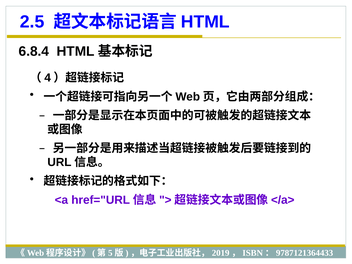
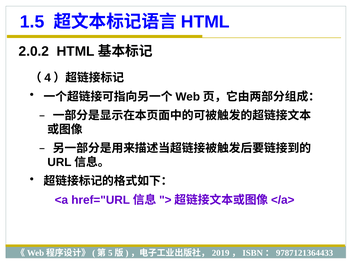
2.5: 2.5 -> 1.5 (32, 22)
6.8.4: 6.8.4 -> 2.0.2 (34, 51)
